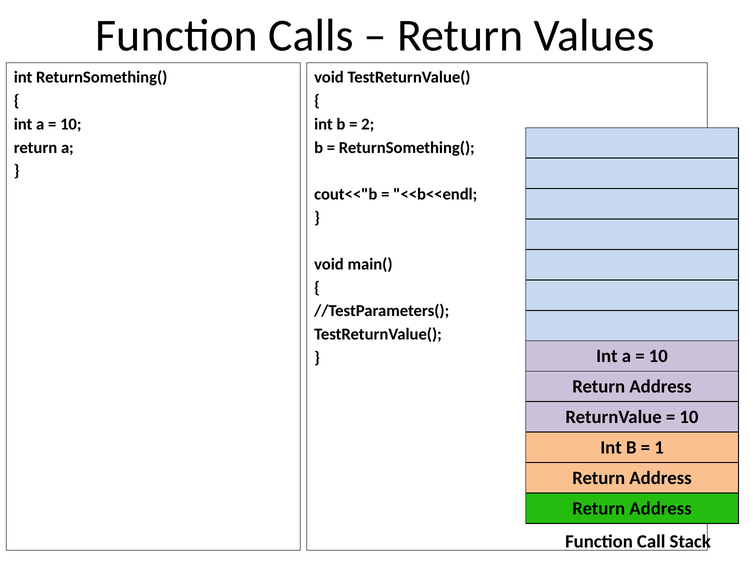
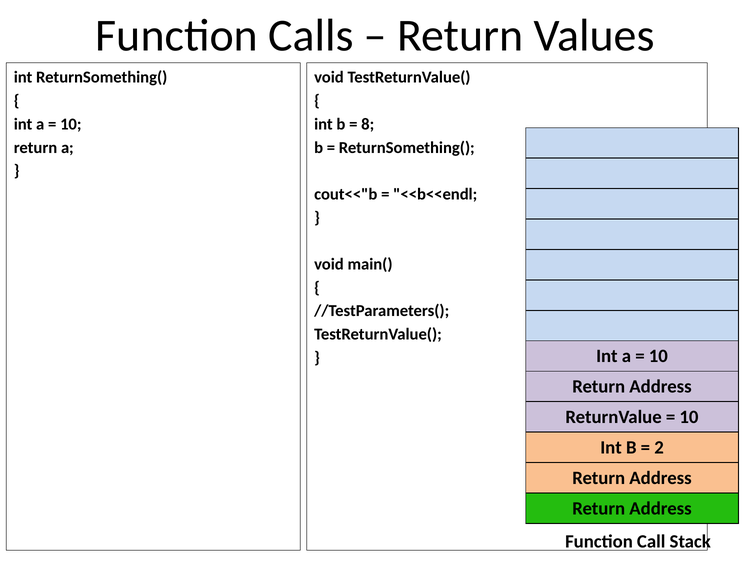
2: 2 -> 8 (368, 124)
1: 1 -> 2 (659, 448)
